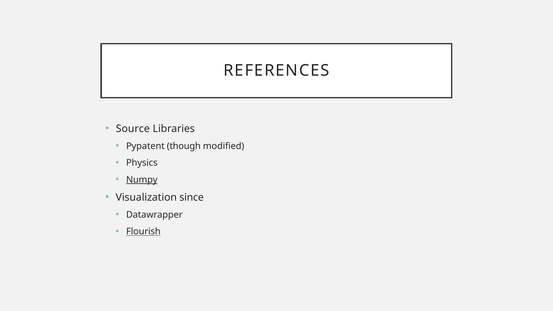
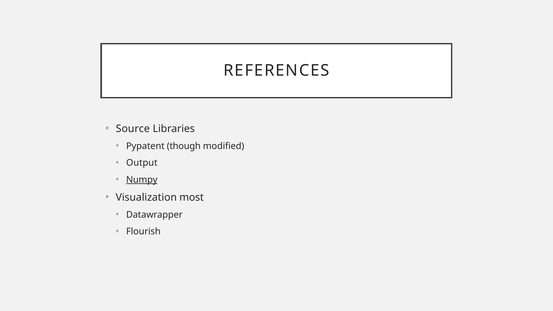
Physics: Physics -> Output (142, 163)
since: since -> most (192, 197)
Flourish underline: present -> none (143, 232)
